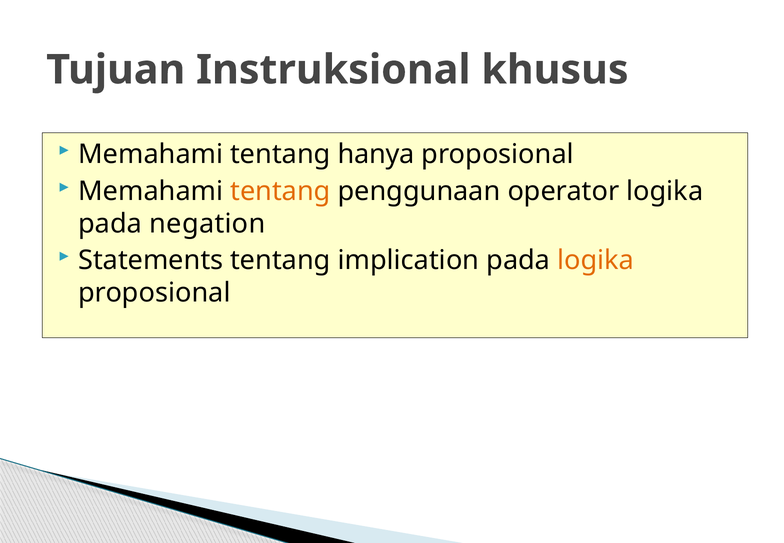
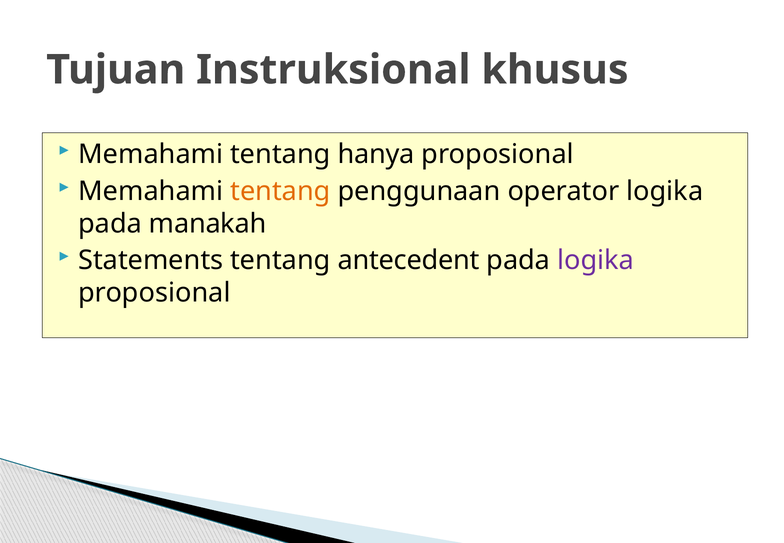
negation: negation -> manakah (208, 224)
implication: implication -> antecedent (409, 260)
logika colour: orange -> purple (596, 260)
